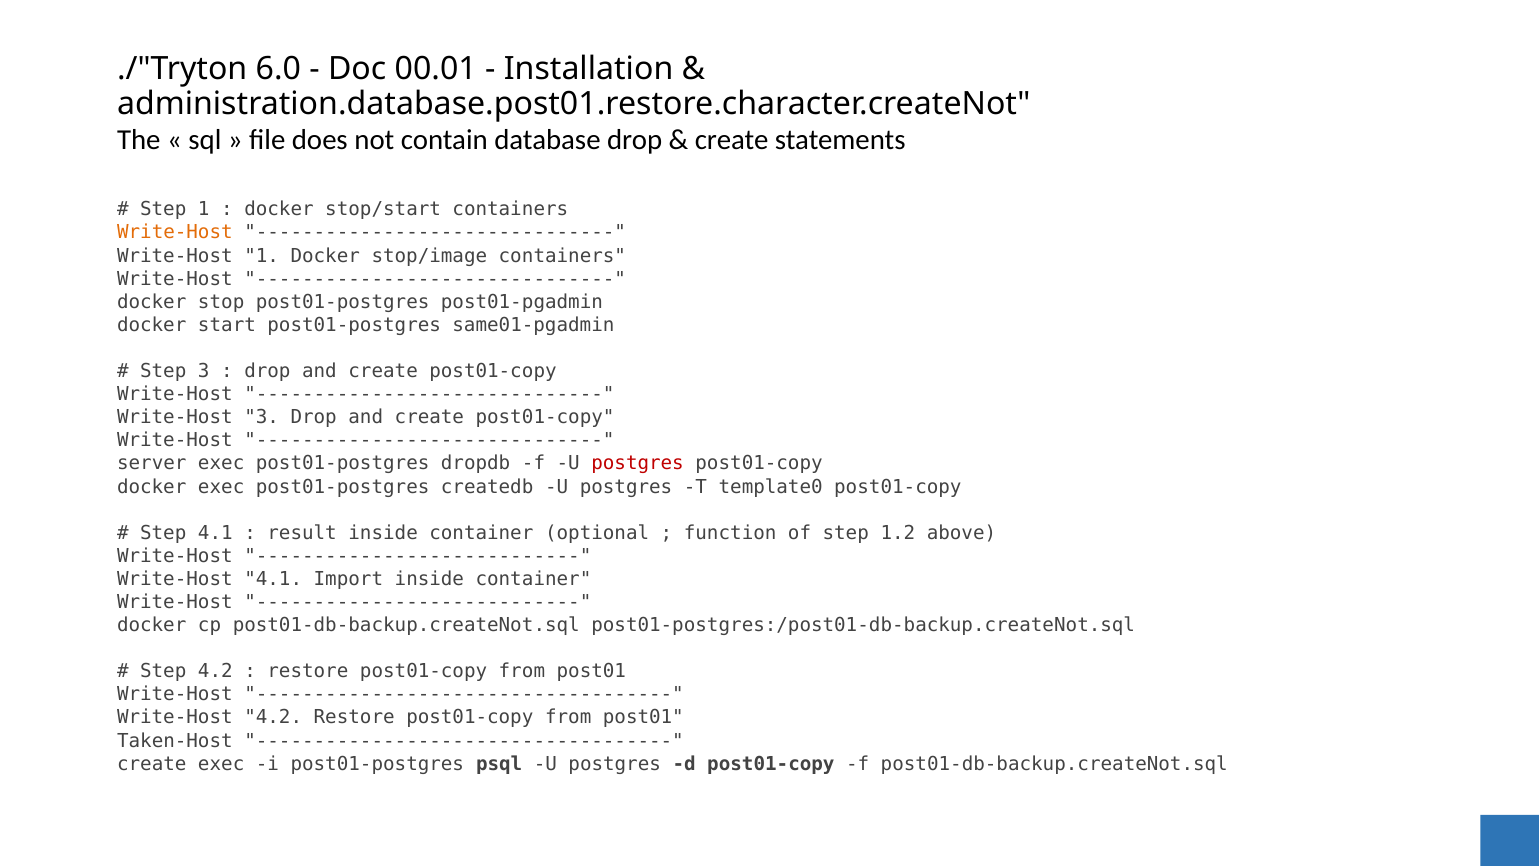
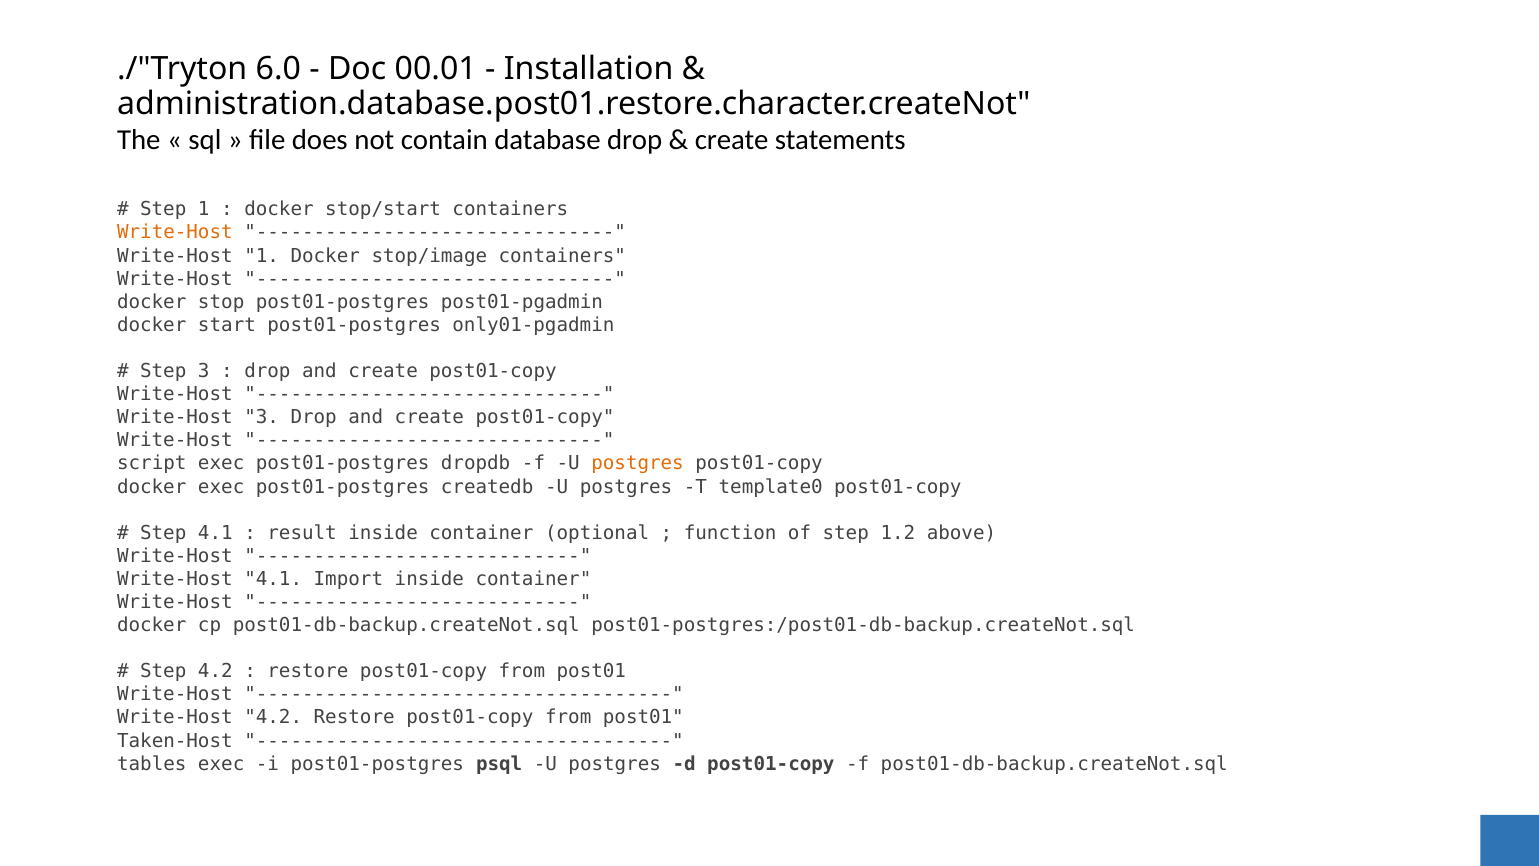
same01-pgadmin: same01-pgadmin -> only01-pgadmin (533, 325)
server: server -> script (152, 463)
postgres colour: red -> orange (638, 463)
create: create -> tables (152, 763)
